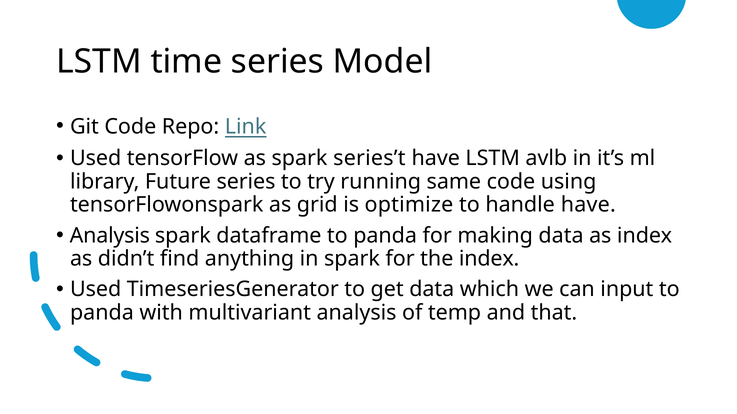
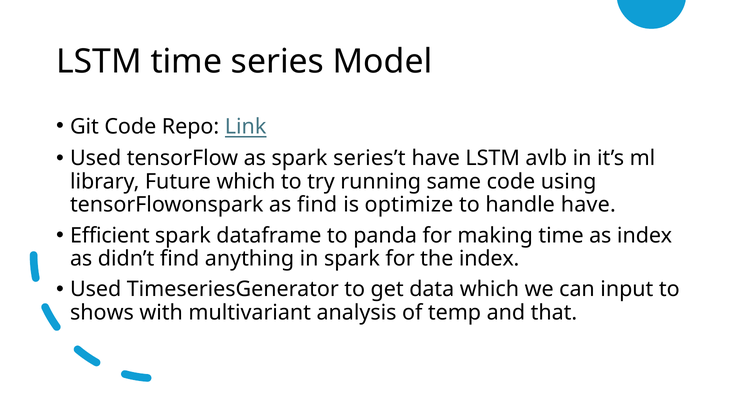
Future series: series -> which (246, 182)
as grid: grid -> find (317, 205)
Analysis: Analysis -> Efficient (110, 236)
making data: data -> time (561, 236)
panda: panda -> shows (102, 313)
